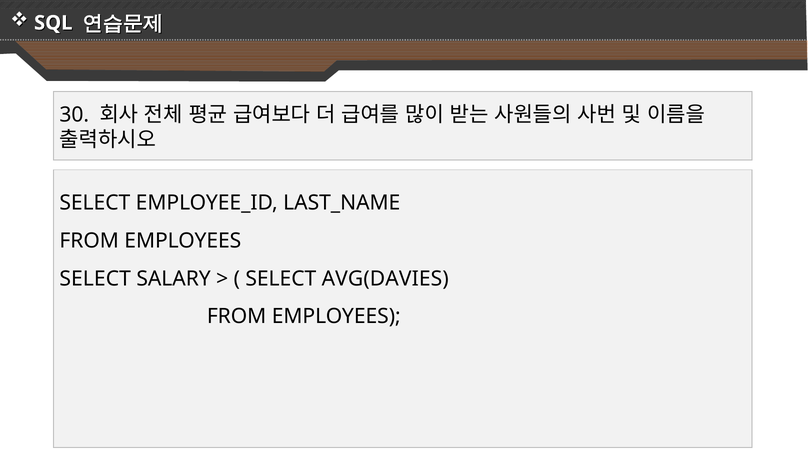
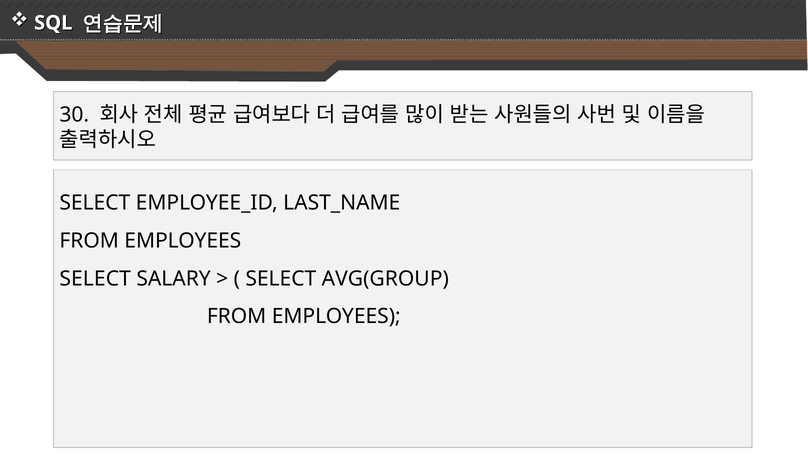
AVG(DAVIES: AVG(DAVIES -> AVG(GROUP (385, 278)
